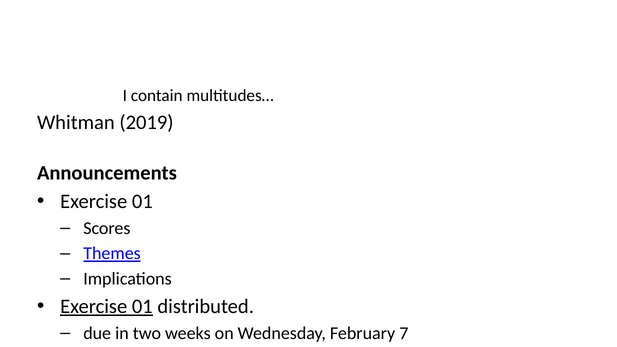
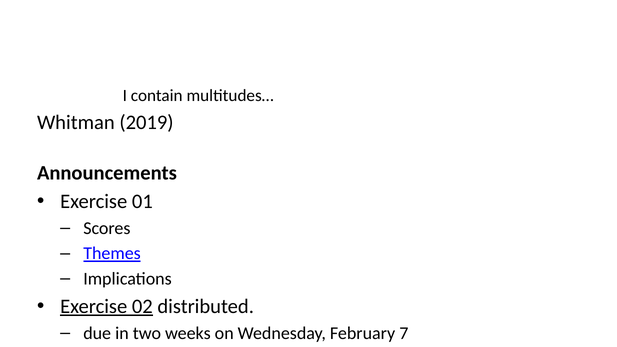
01: 01 -> 02 (142, 306)
